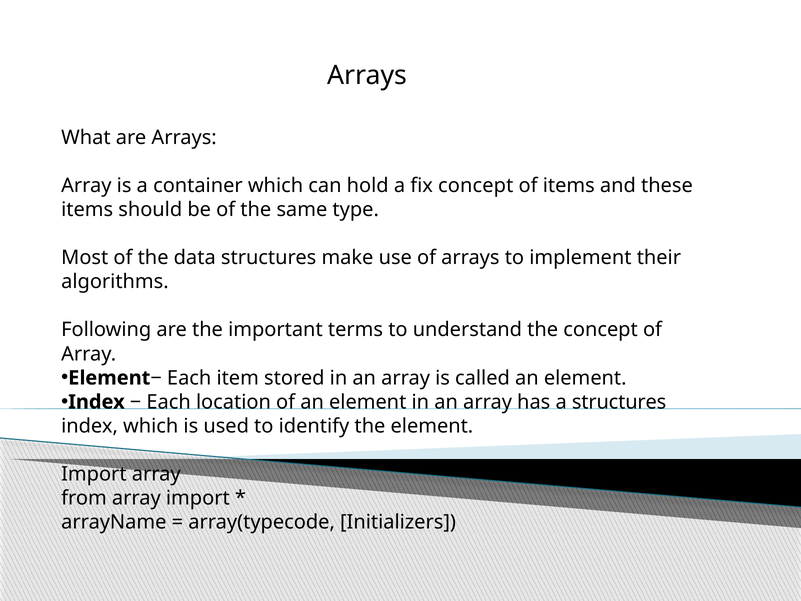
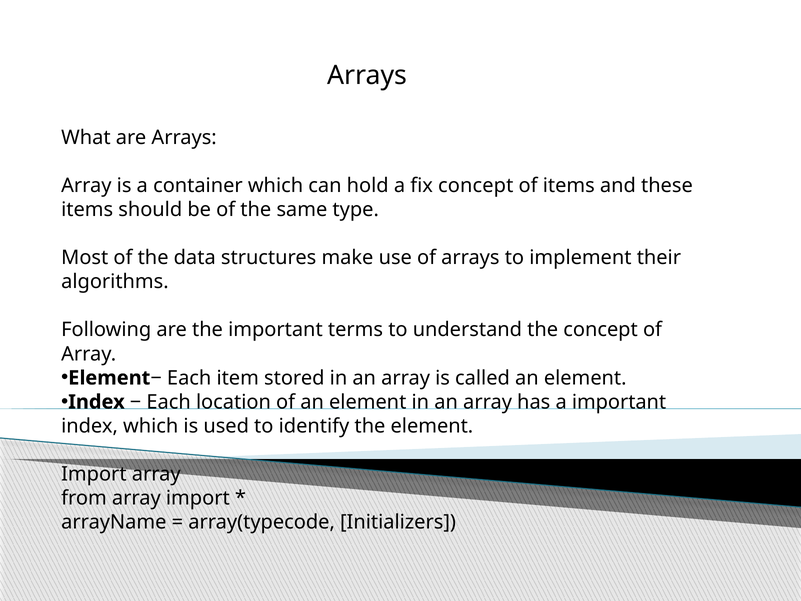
a structures: structures -> important (619, 402)
